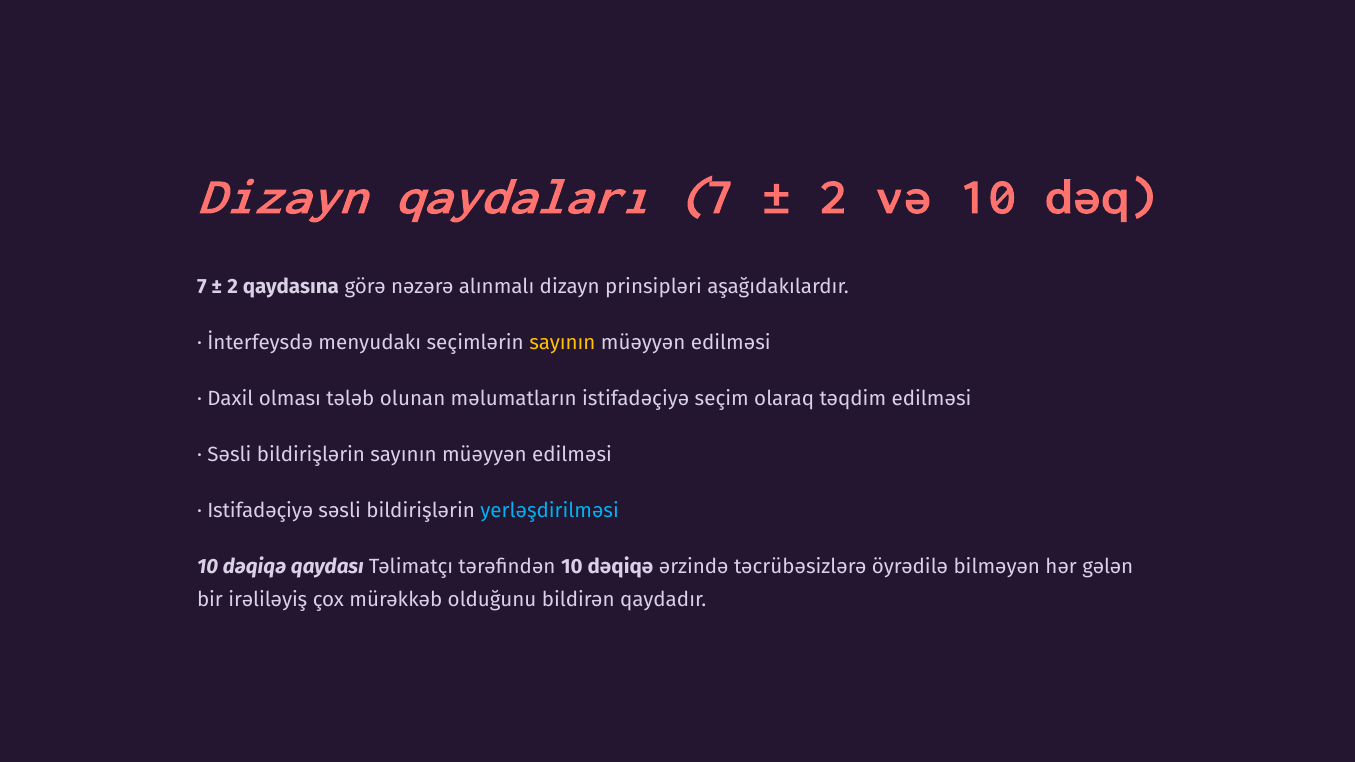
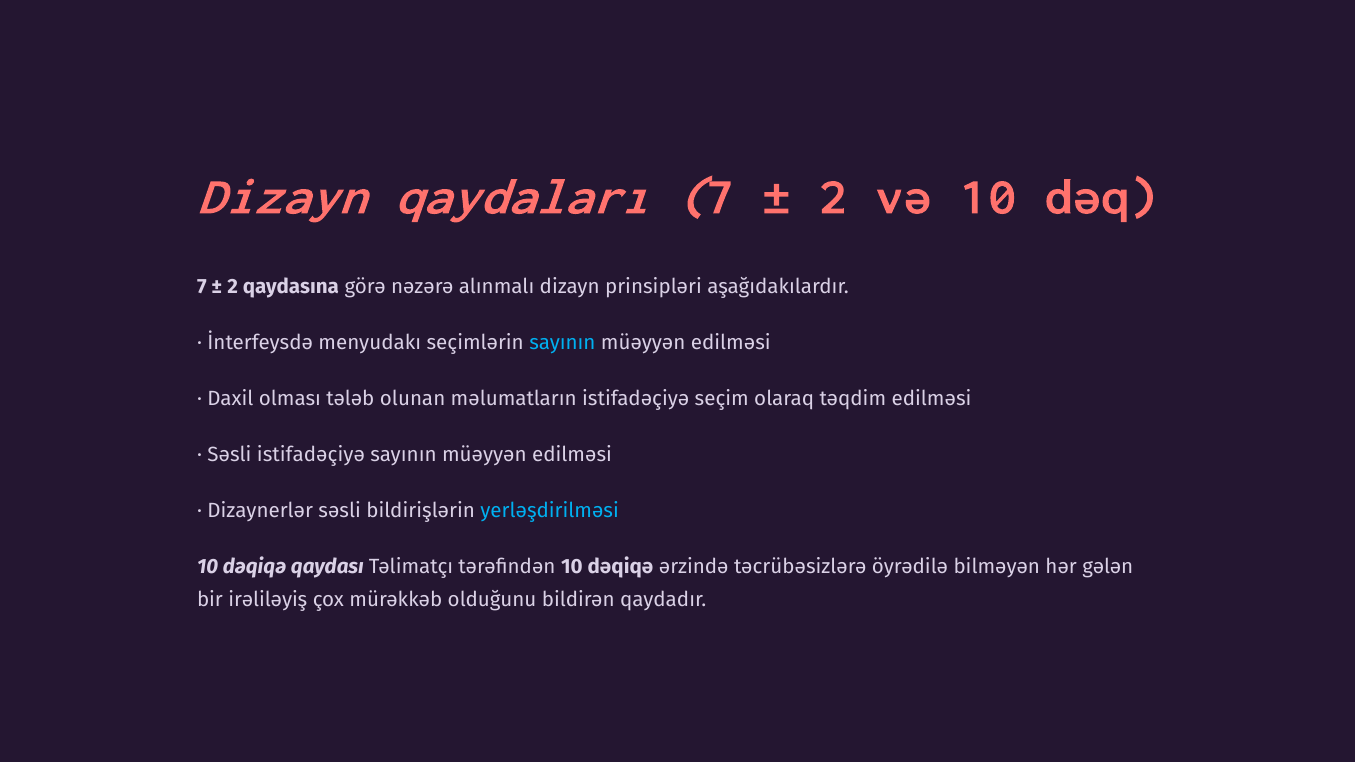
sayının colour: yellow -> light blue (562, 343)
bildirişlərin: bildirişlərin -> istifadəçiyə (311, 455)
Istifadəçiyə: Istifadəçiyə -> Dizaynerlər (260, 511)
